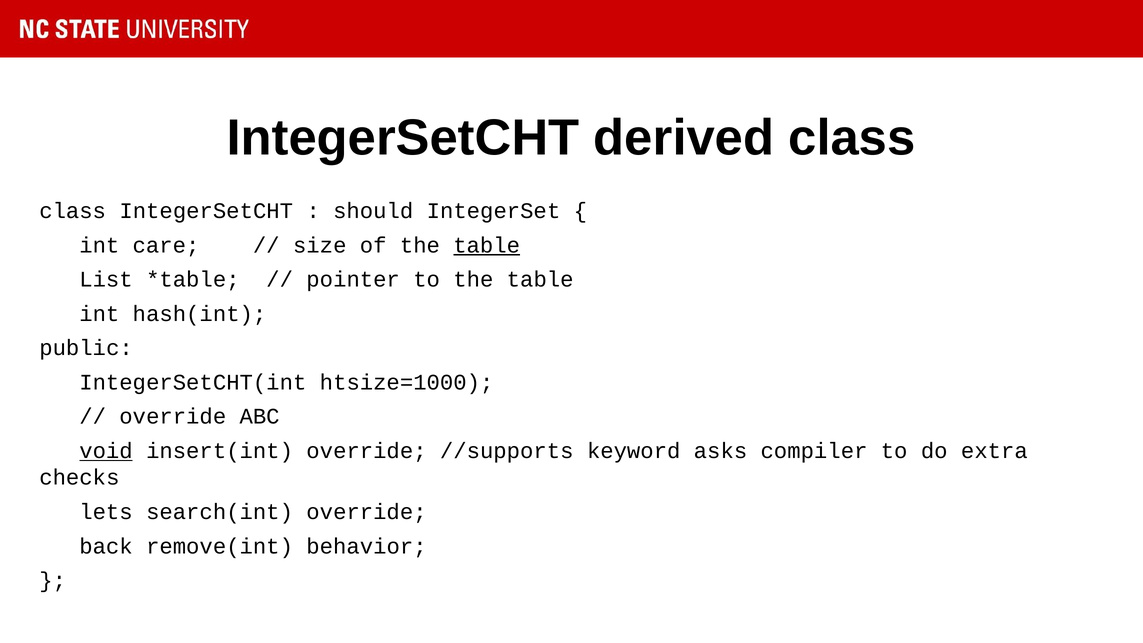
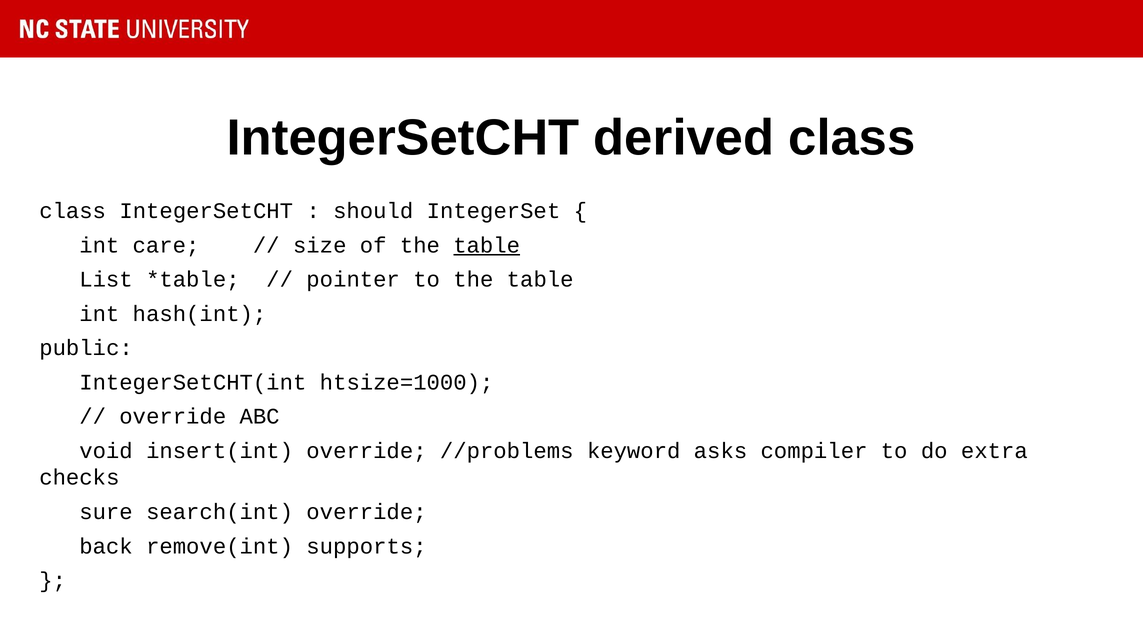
void underline: present -> none (106, 451)
//supports: //supports -> //problems (507, 451)
lets: lets -> sure (106, 512)
behavior: behavior -> supports (366, 546)
